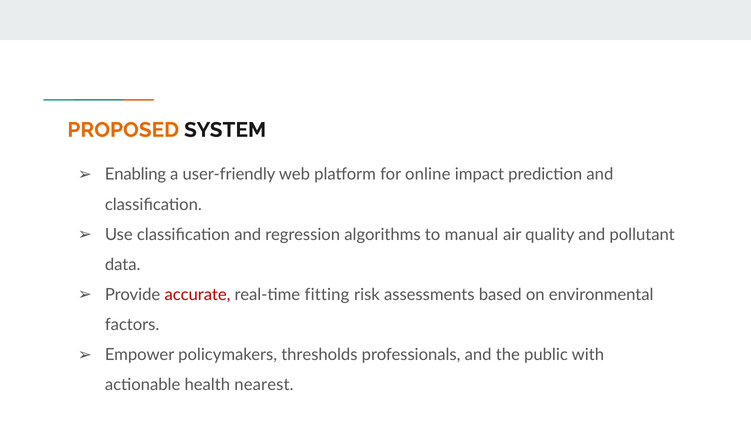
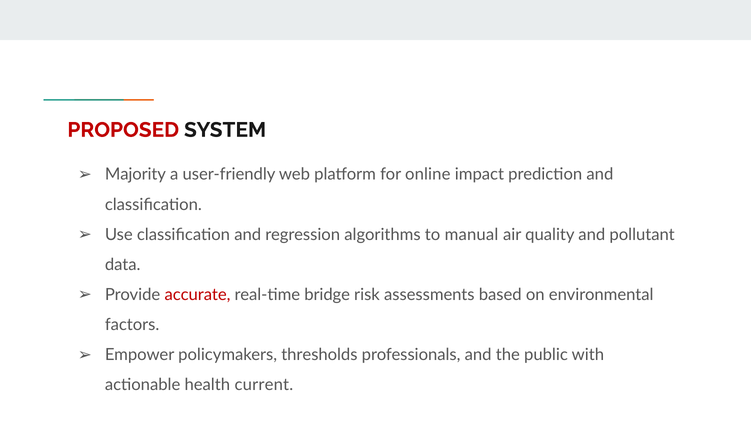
PROPOSED colour: orange -> red (123, 130)
Enabling: Enabling -> Majority (135, 174)
fitting: fitting -> bridge (327, 294)
nearest: nearest -> current (264, 384)
